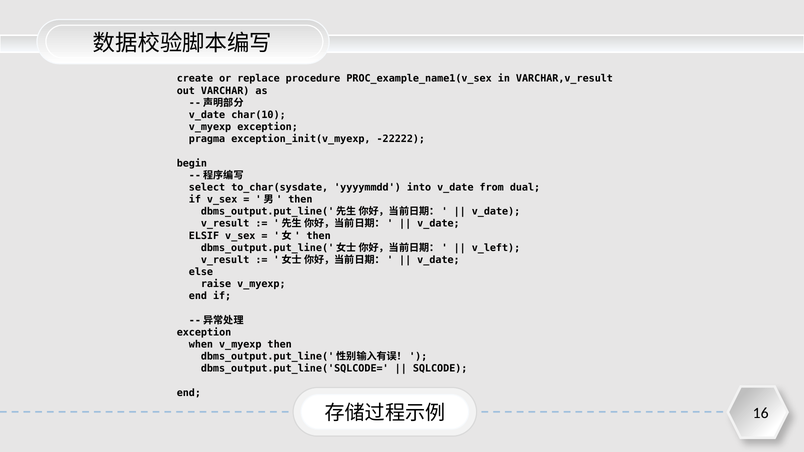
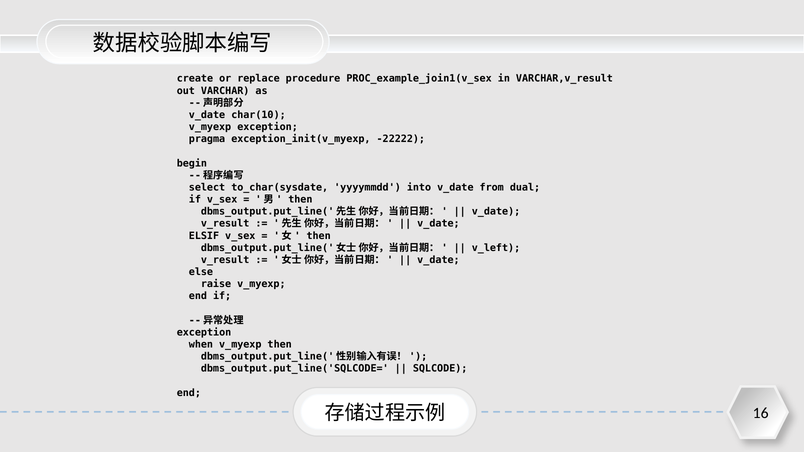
PROC_example_name1(v_sex: PROC_example_name1(v_sex -> PROC_example_join1(v_sex (419, 79)
